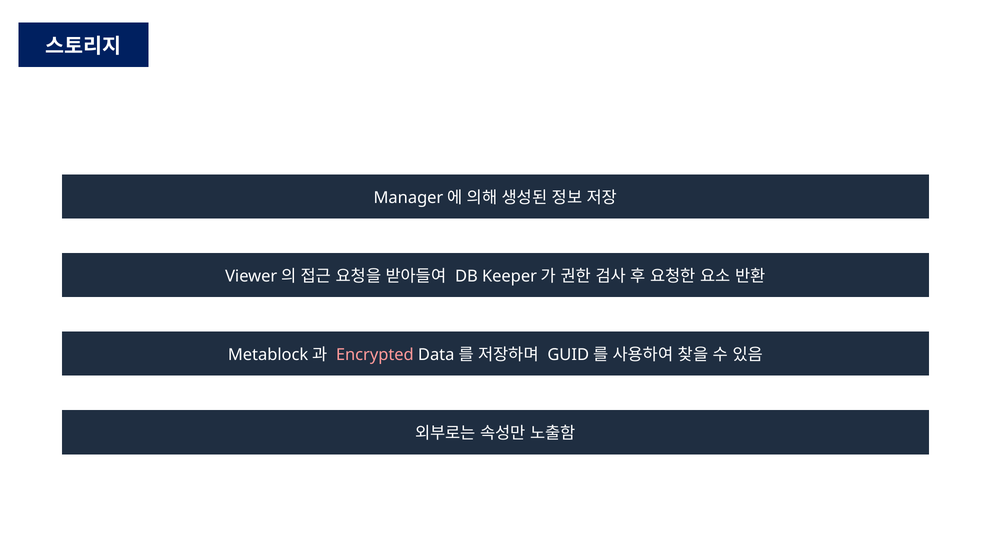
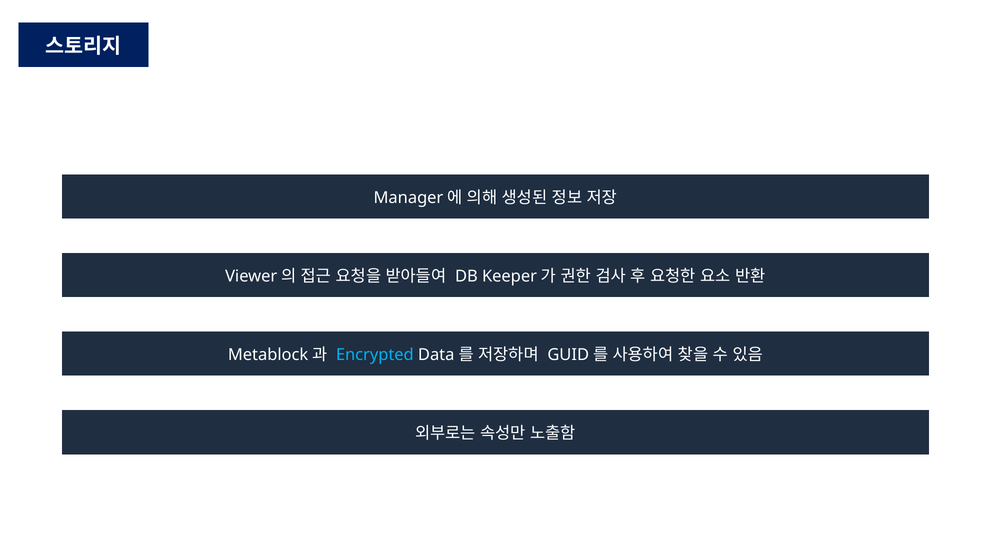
Encrypted colour: pink -> light blue (375, 355)
